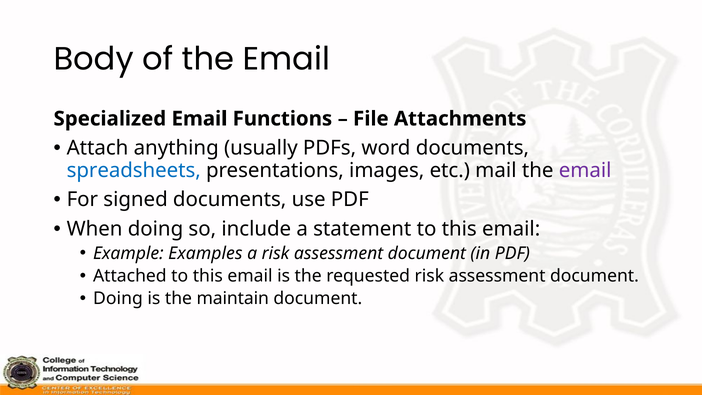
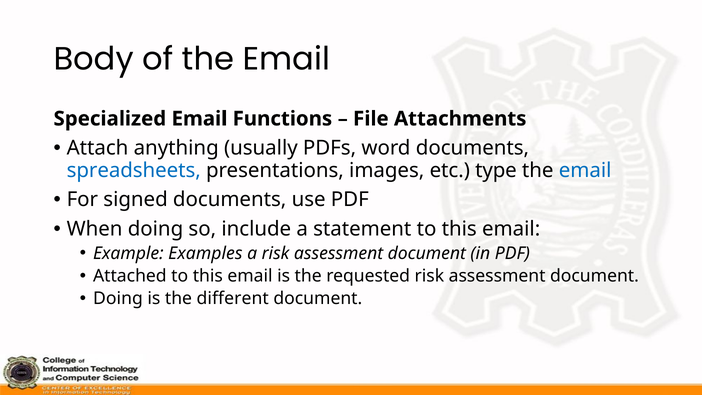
mail: mail -> type (496, 170)
email colour: purple -> blue (585, 170)
maintain: maintain -> different (233, 298)
